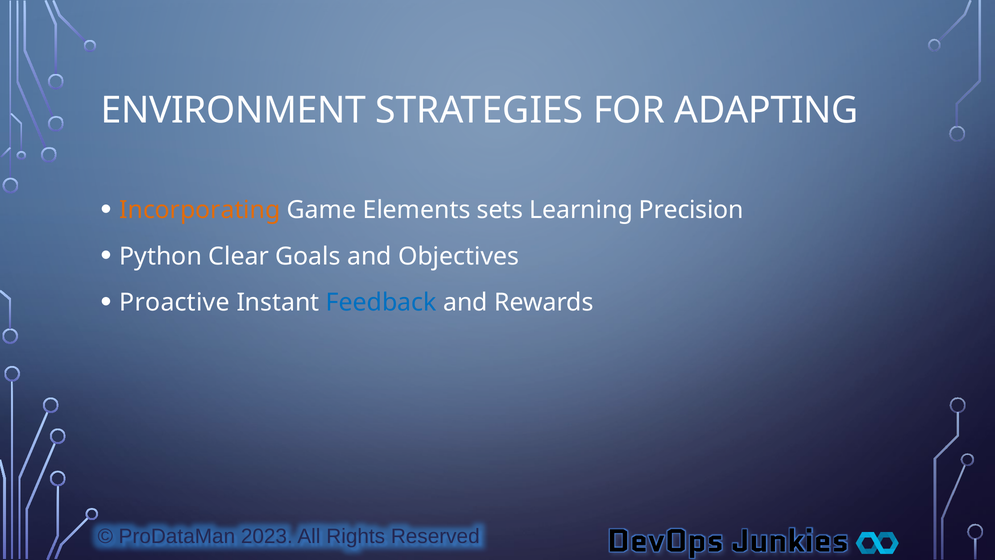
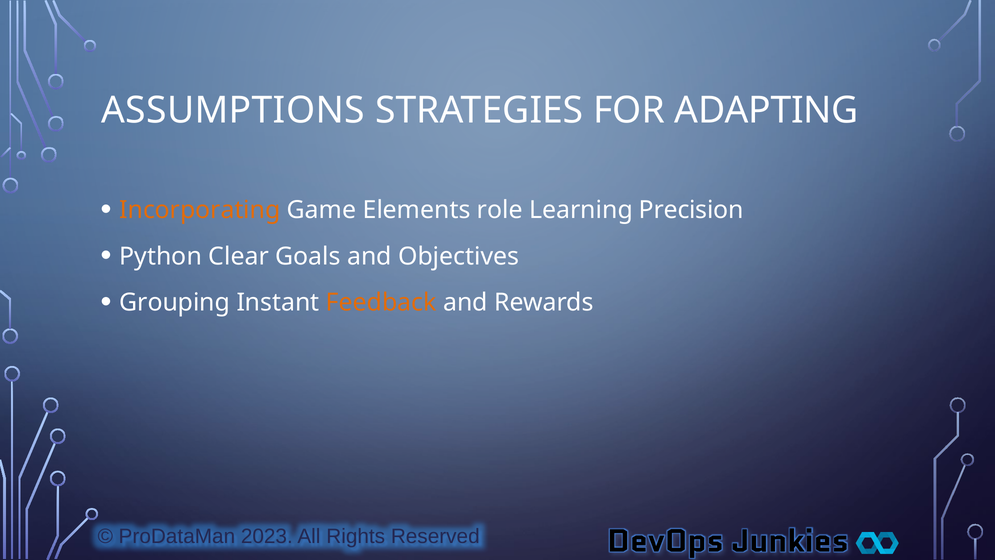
ENVIRONMENT: ENVIRONMENT -> ASSUMPTIONS (233, 111)
sets: sets -> role (500, 210)
Proactive: Proactive -> Grouping (175, 302)
Feedback colour: blue -> orange (381, 302)
